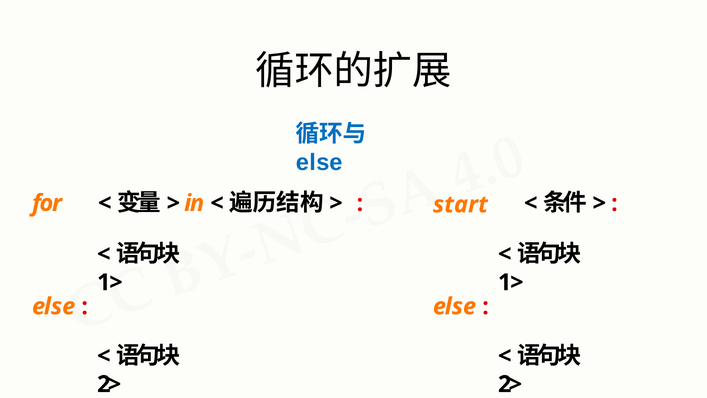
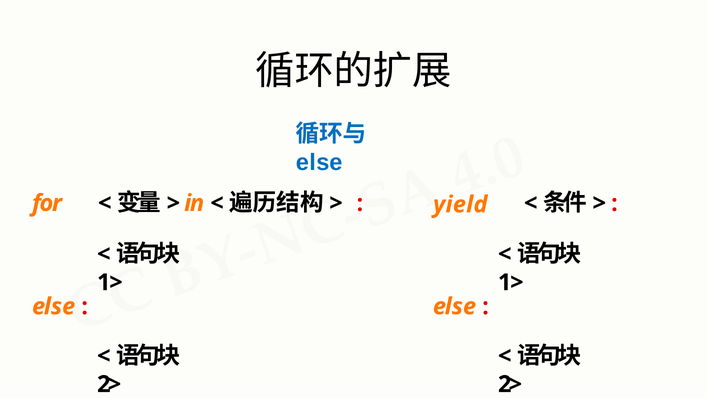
start: start -> yield (460, 204)
